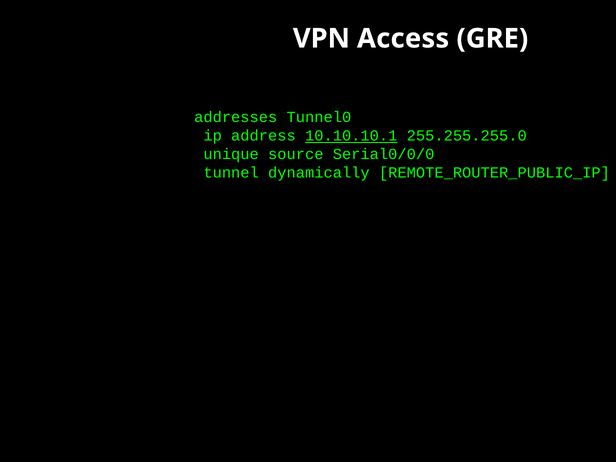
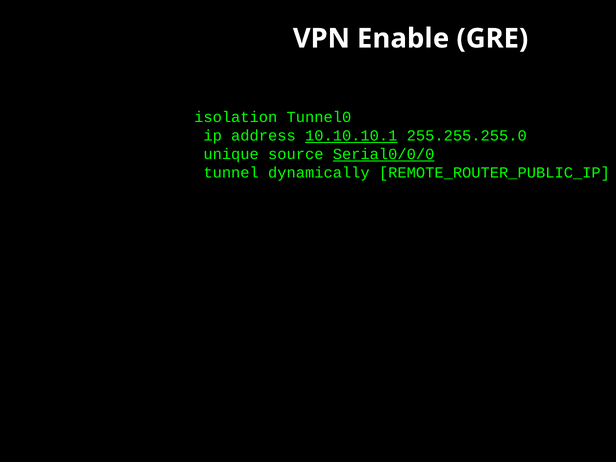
Access: Access -> Enable (403, 38)
addresses: addresses -> isolation (236, 117)
Serial0/0/0 underline: none -> present (384, 154)
